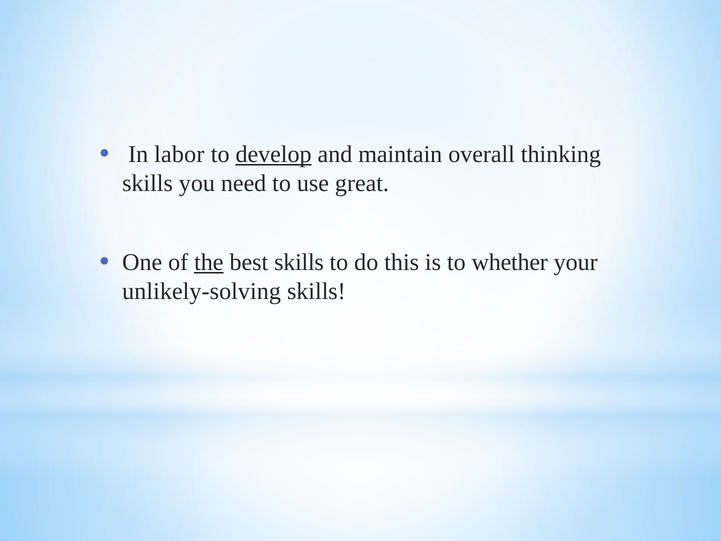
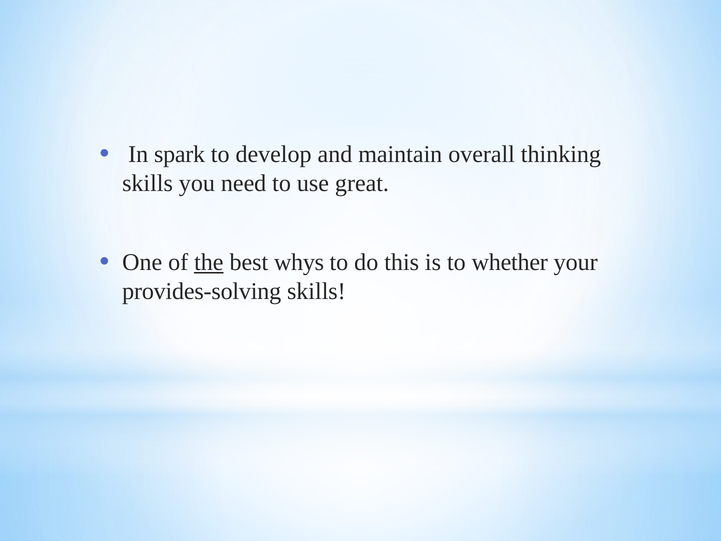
labor: labor -> spark (180, 154)
develop underline: present -> none (274, 154)
best skills: skills -> whys (299, 262)
unlikely-solving: unlikely-solving -> provides-solving (202, 291)
